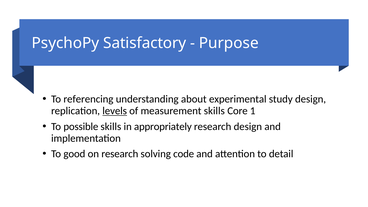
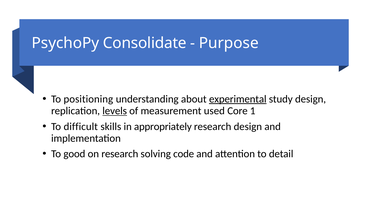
Satisfactory: Satisfactory -> Consolidate (145, 43)
referencing: referencing -> positioning (88, 99)
experimental underline: none -> present (238, 99)
measurement skills: skills -> used (214, 111)
possible: possible -> difficult (81, 126)
